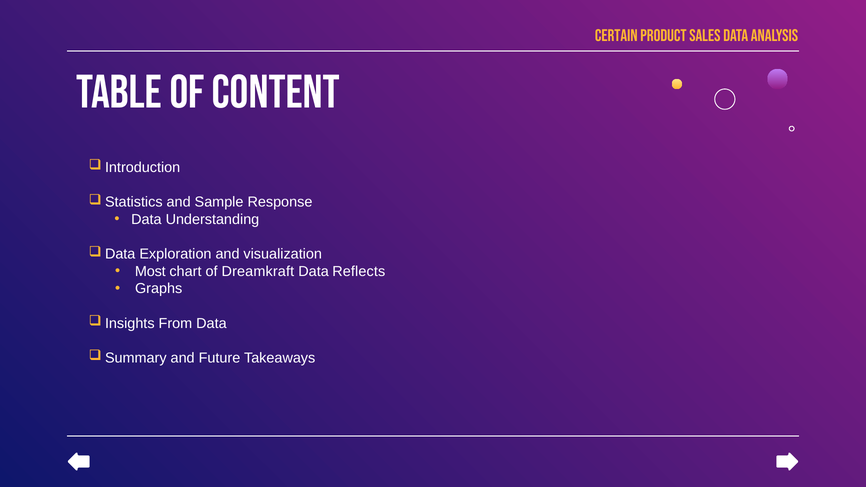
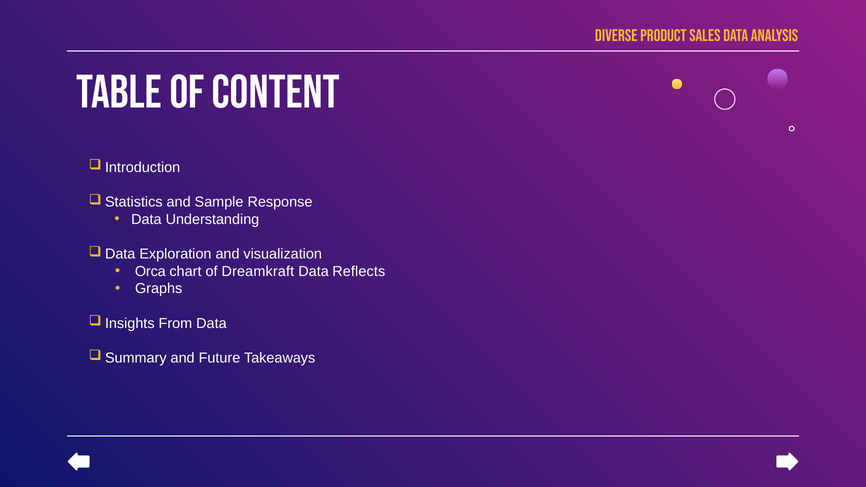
CERTAIN: CERTAIN -> DIVERSE (616, 36)
Most: Most -> Orca (150, 271)
